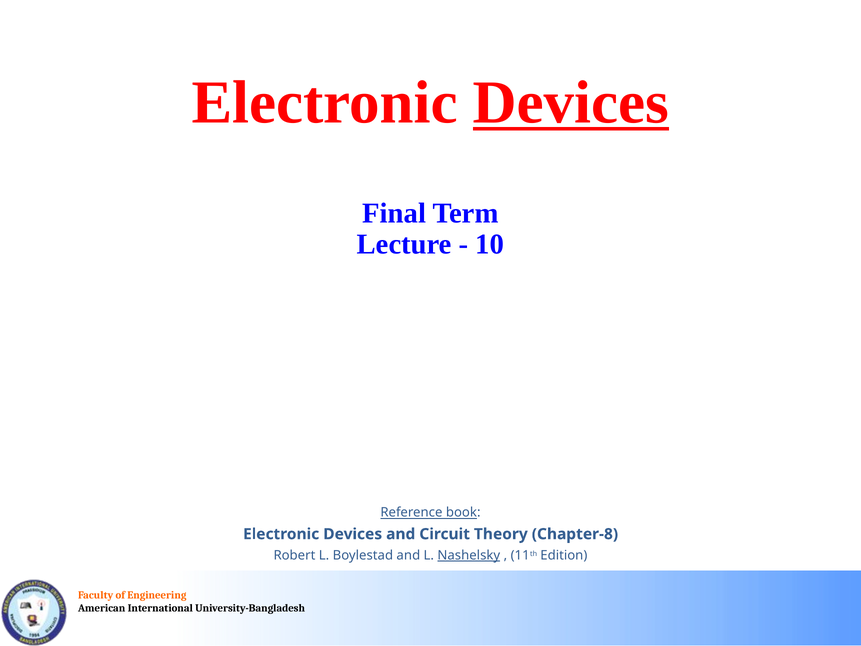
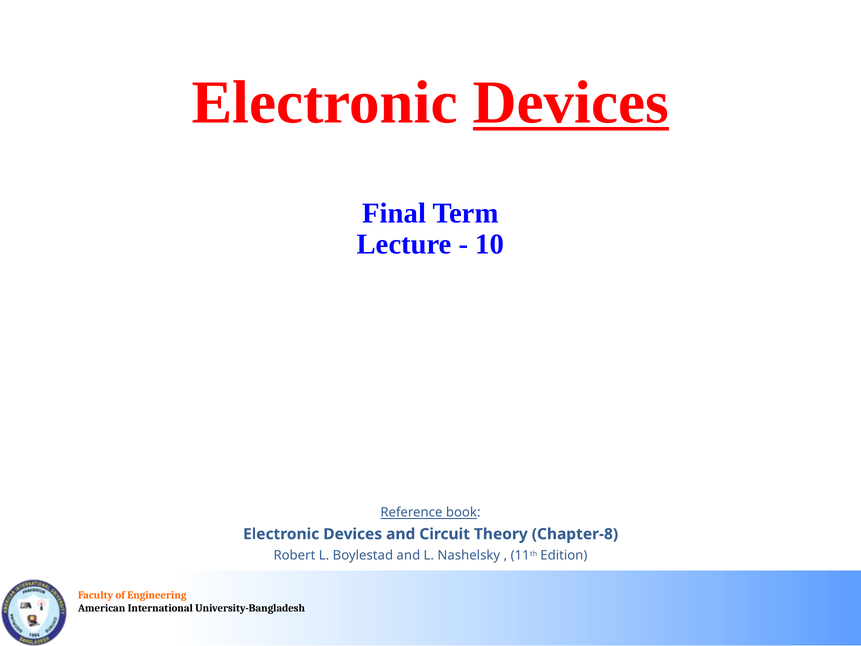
Nashelsky underline: present -> none (469, 555)
